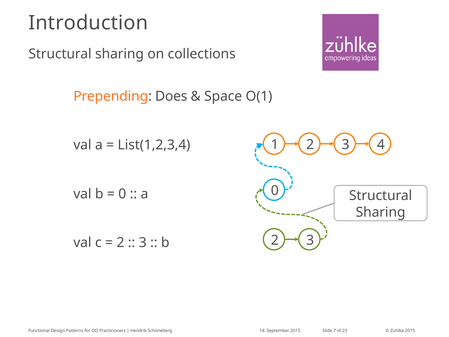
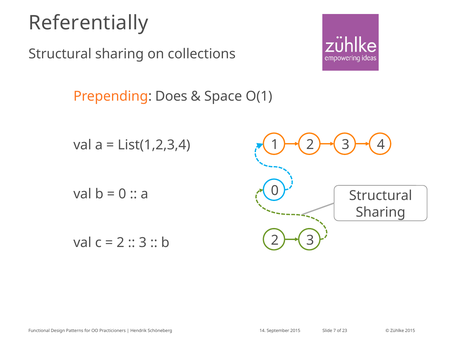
Introduction: Introduction -> Referentially (88, 23)
